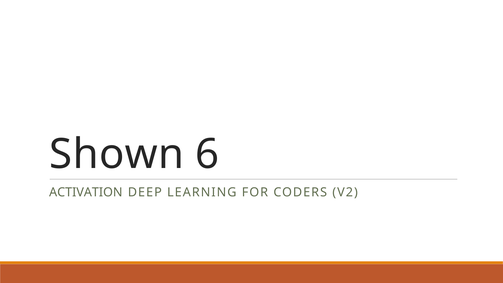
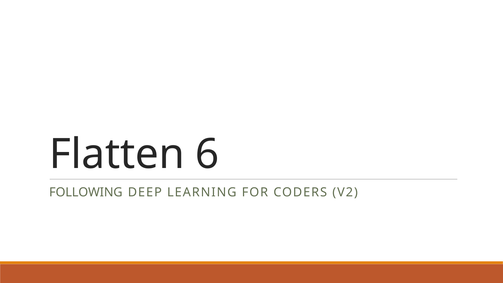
Shown: Shown -> Flatten (117, 154)
ACTIVATION: ACTIVATION -> FOLLOWING (86, 192)
